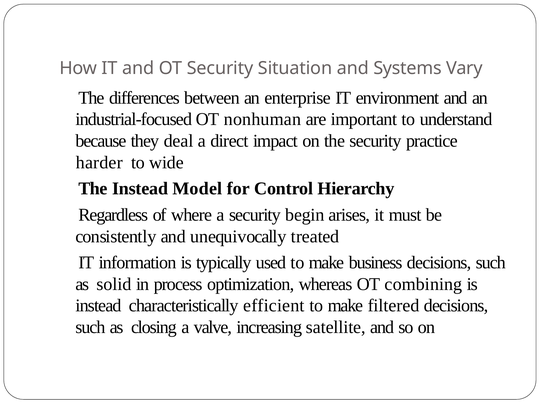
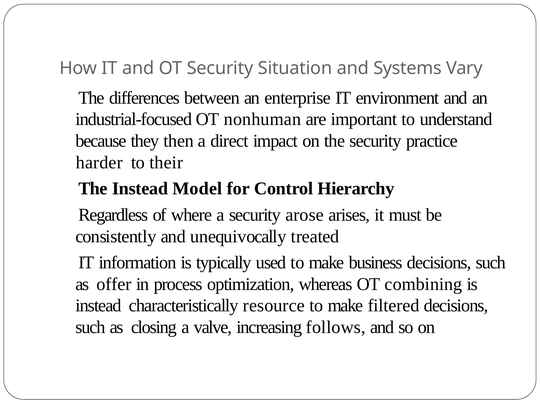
deal: deal -> then (179, 141)
wide: wide -> their (166, 163)
begin: begin -> arose (305, 215)
solid: solid -> offer (114, 284)
efficient: efficient -> resource (274, 306)
satellite: satellite -> follows (336, 327)
